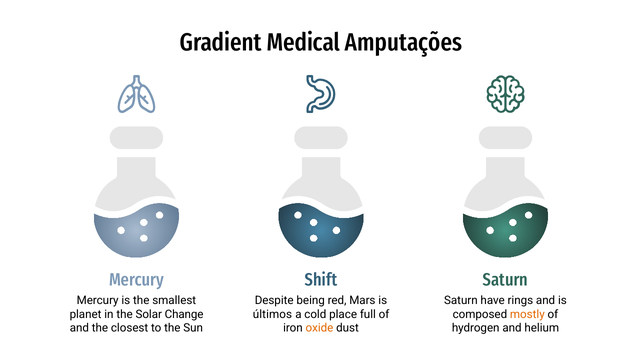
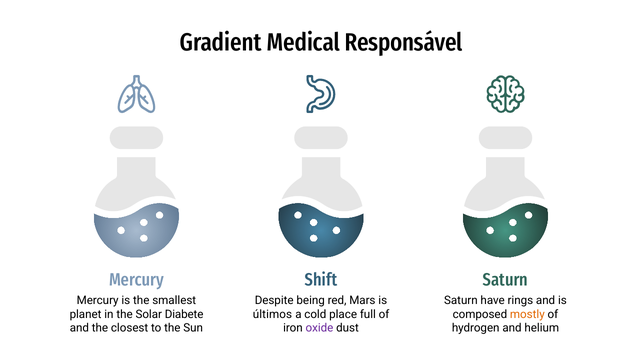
Amputações: Amputações -> Responsável (404, 42)
Change: Change -> Diabete (184, 314)
oxide colour: orange -> purple (319, 328)
